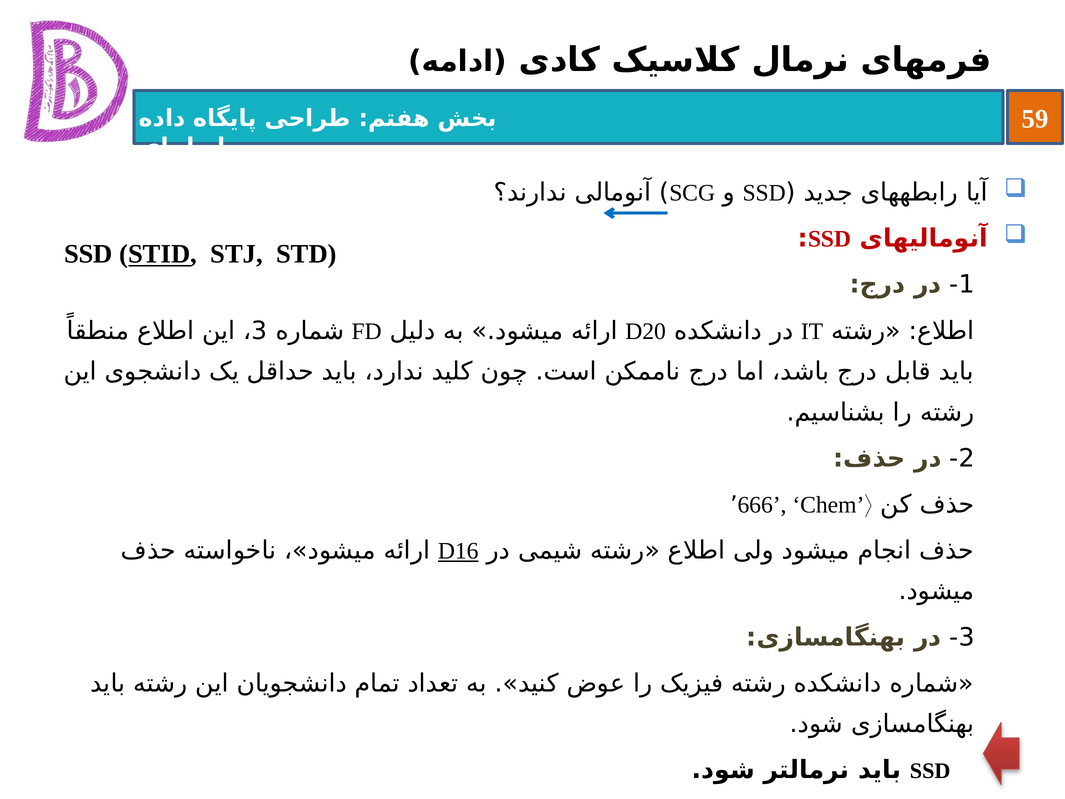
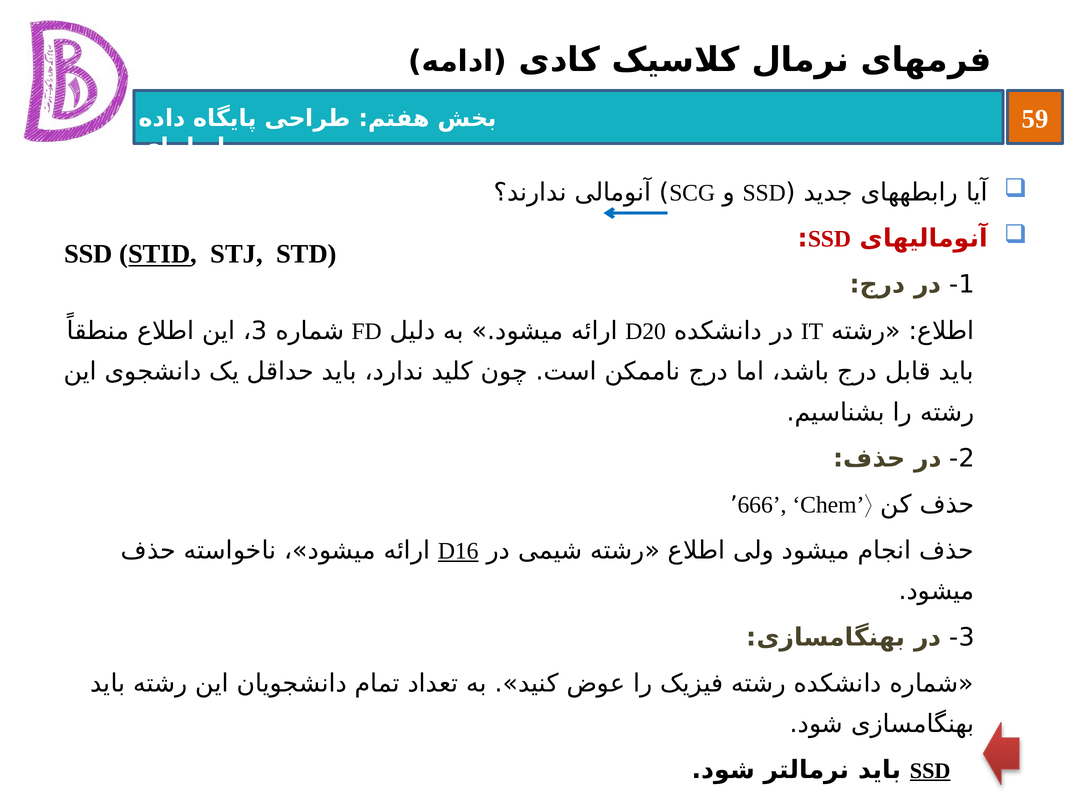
SSD underline: none -> present (930, 771)
